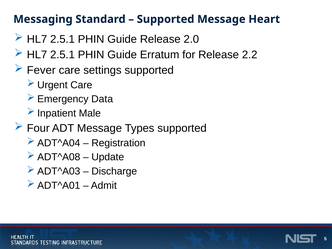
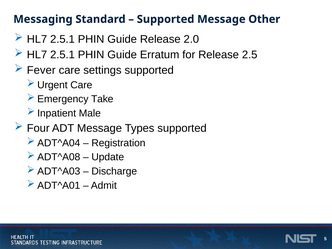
Heart: Heart -> Other (264, 19)
2.2: 2.2 -> 2.5 (250, 55)
Data: Data -> Take (102, 99)
